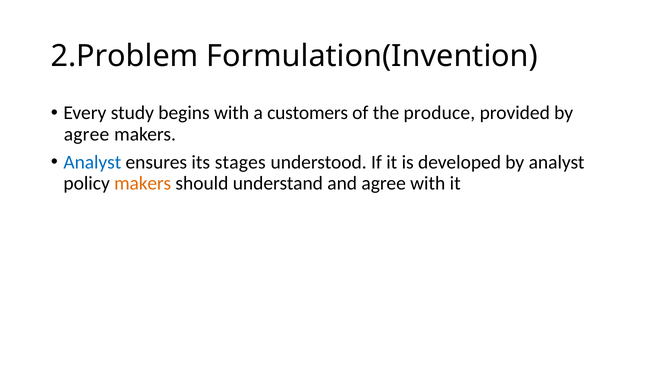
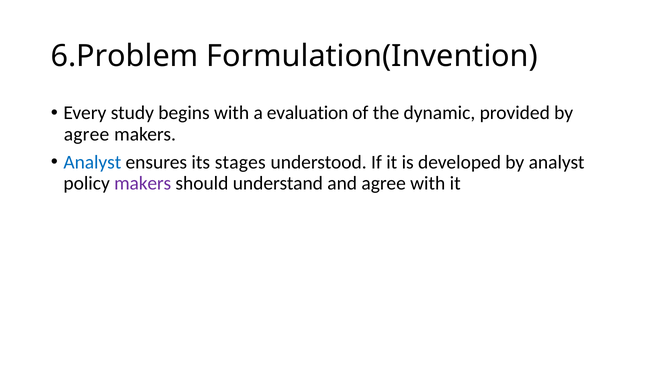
2.Problem: 2.Problem -> 6.Problem (125, 56)
customers: customers -> evaluation (308, 113)
produce: produce -> dynamic (439, 113)
makers colour: orange -> purple (143, 183)
